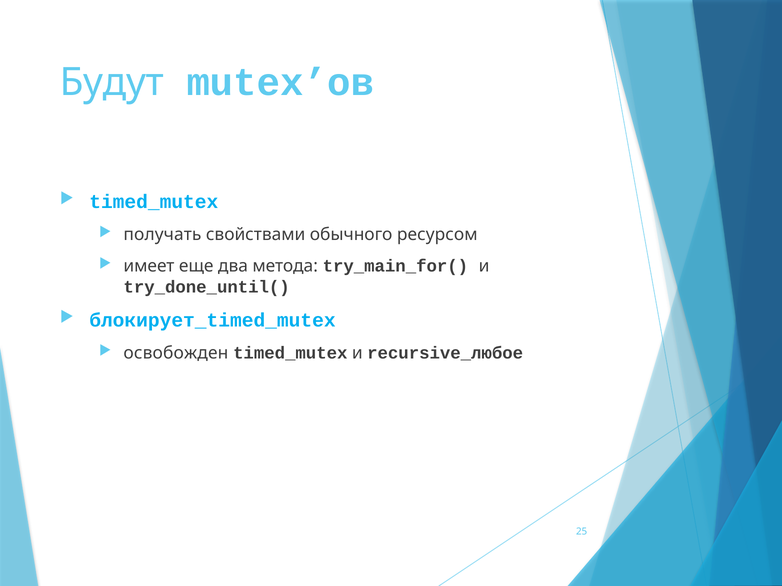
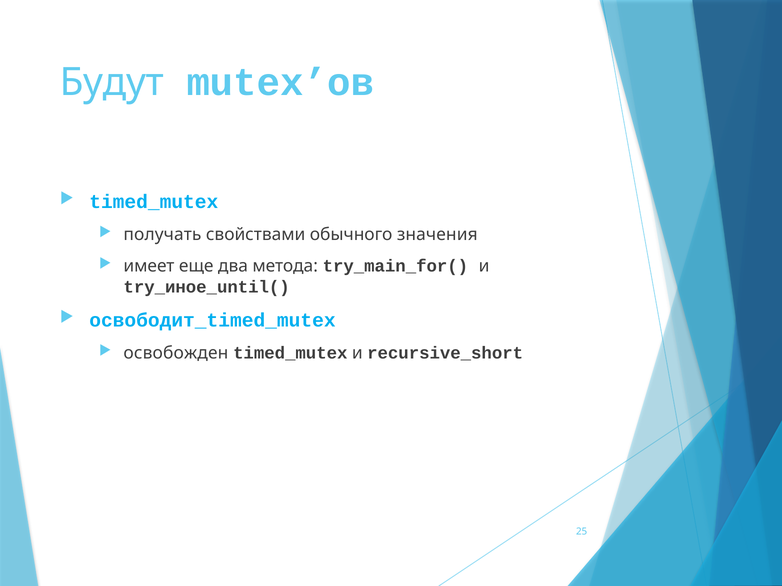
ресурсом: ресурсом -> значения (437, 235)
try_done_until(: try_done_until( -> try_иное_until( (207, 287)
блокирует_timed_mutex: блокирует_timed_mutex -> освободит_timed_mutex (212, 320)
recursive_любое: recursive_любое -> recursive_short (445, 353)
